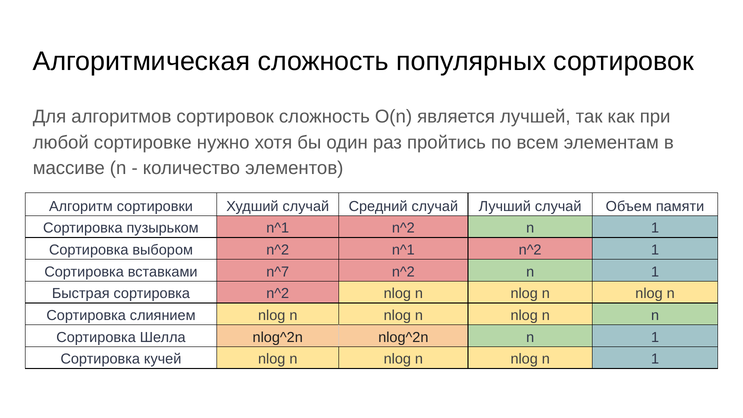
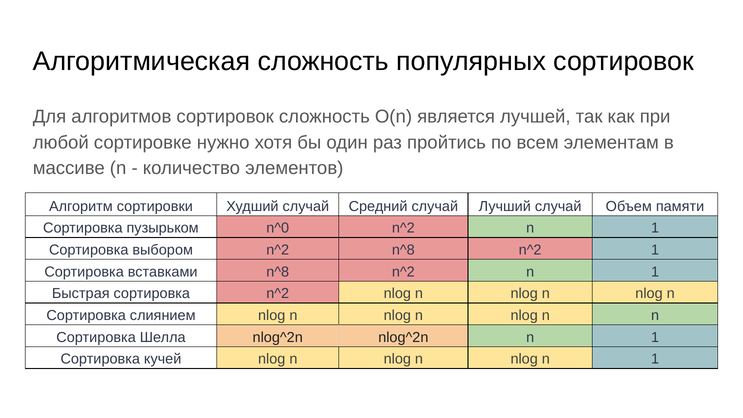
пузырьком n^1: n^1 -> n^0 (278, 228)
n^2 n^1: n^1 -> n^8 (403, 250)
вставками n^7: n^7 -> n^8 (278, 272)
